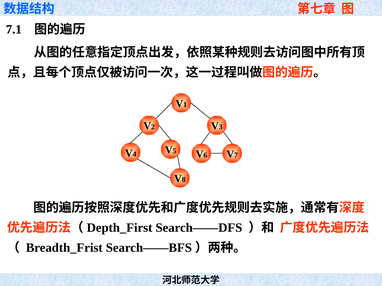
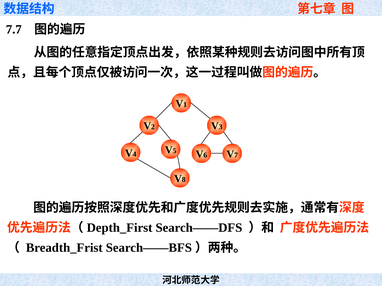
7.1: 7.1 -> 7.7 (14, 29)
